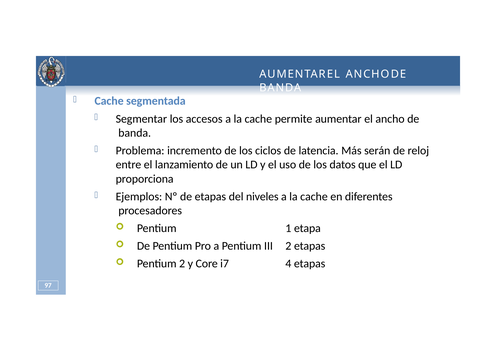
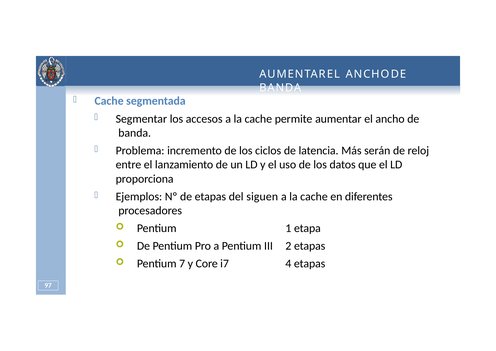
niveles: niveles -> siguen (262, 197)
2: 2 -> 7 (182, 264)
